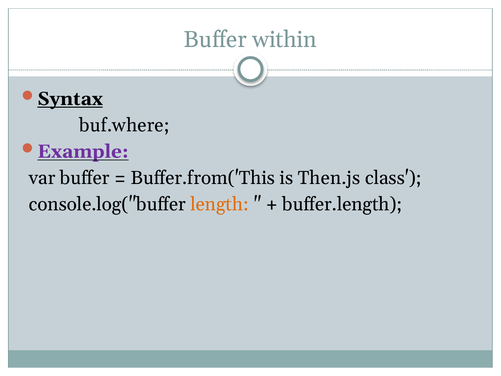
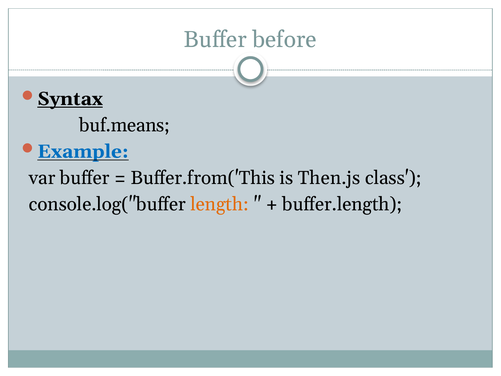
within: within -> before (284, 39)
buf.where: buf.where -> buf.means (125, 125)
Example colour: purple -> blue (83, 151)
